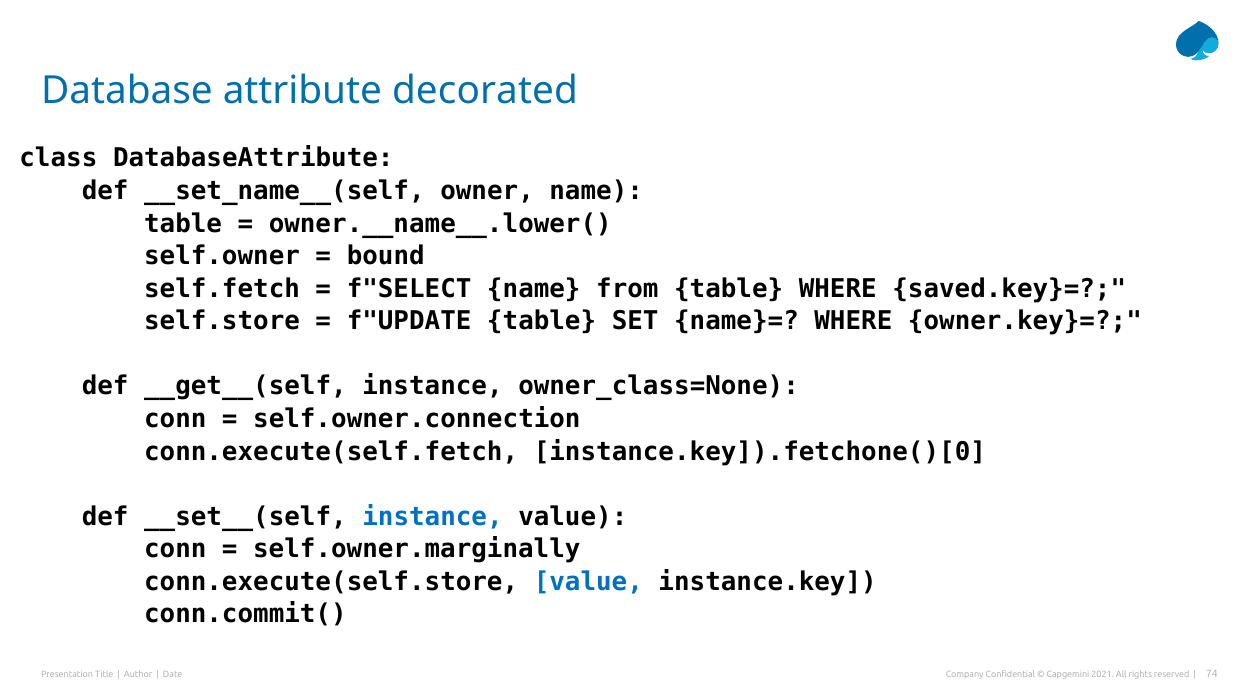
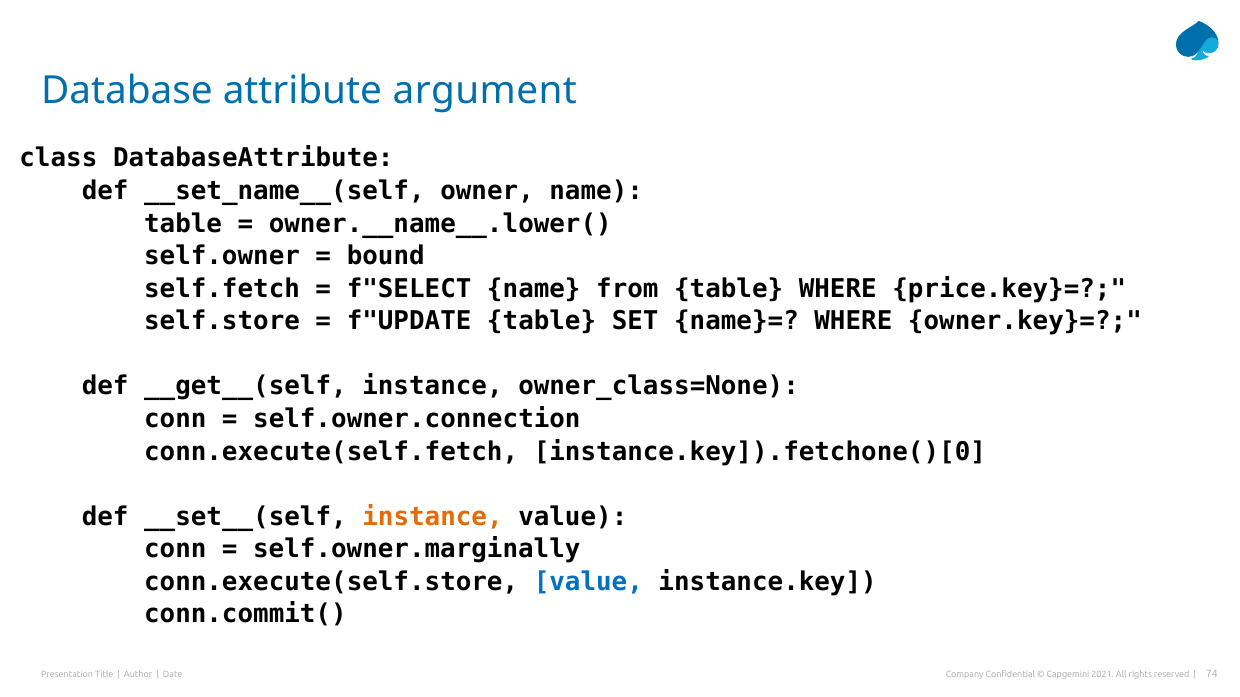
decorated: decorated -> argument (485, 91)
saved.key}=: saved.key}= -> price.key}= (1009, 289)
instance colour: blue -> orange (432, 517)
